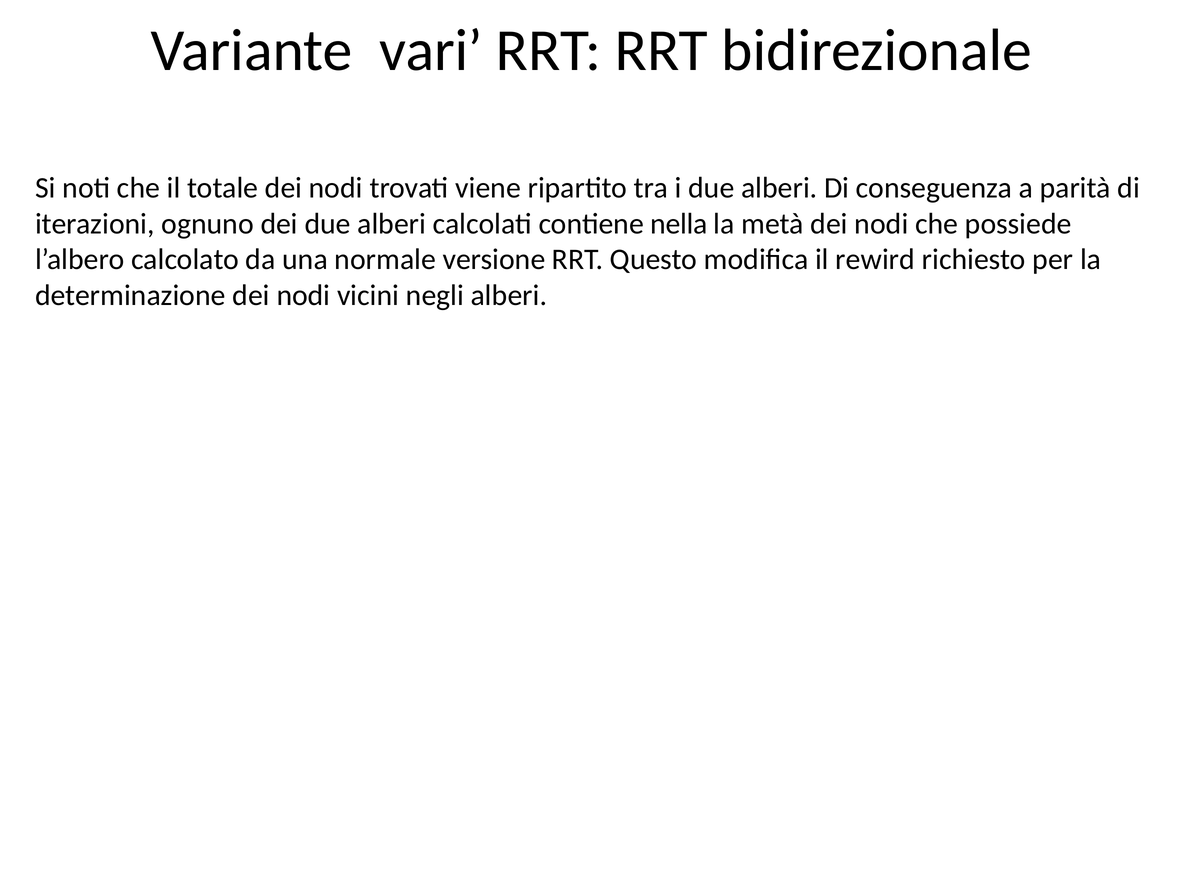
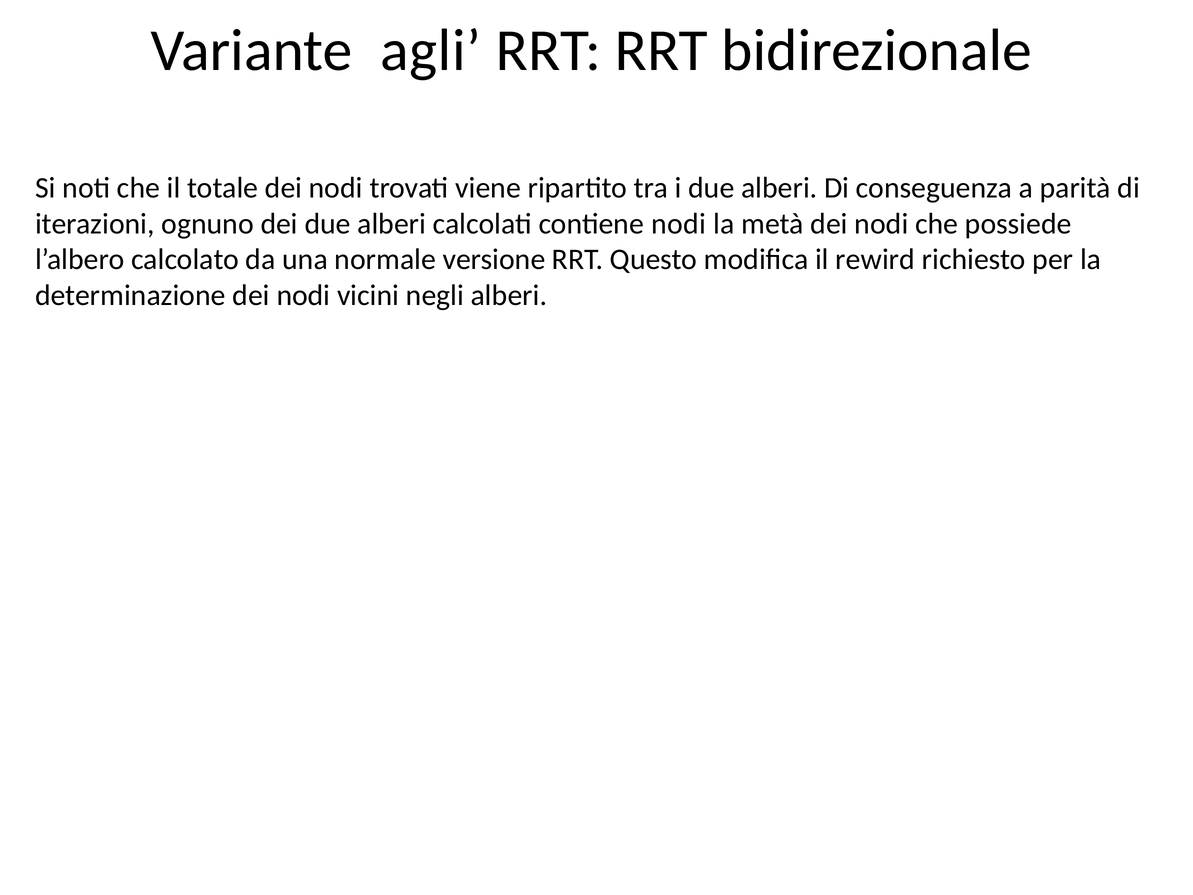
vari: vari -> agli (431, 50)
contiene nella: nella -> nodi (679, 224)
